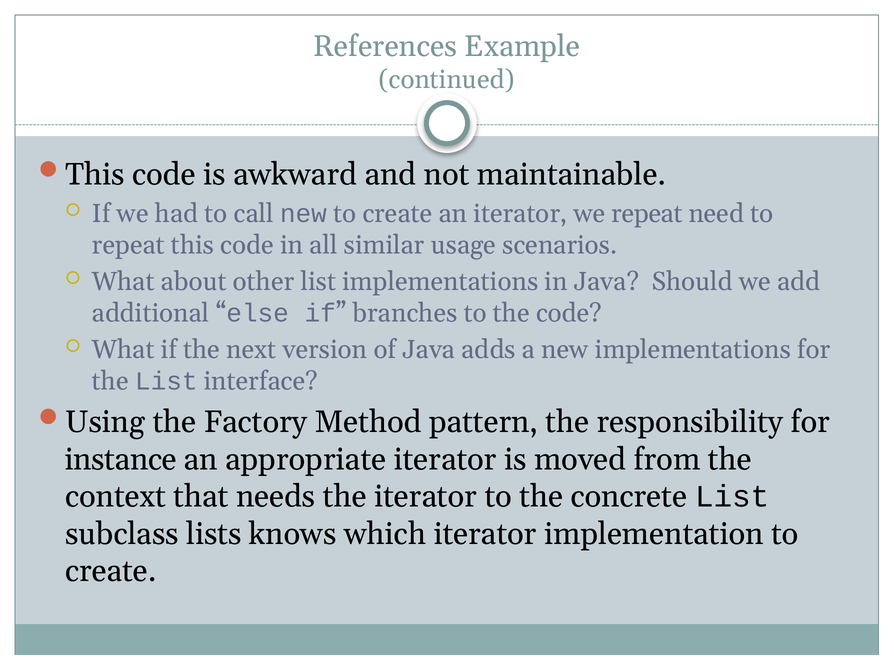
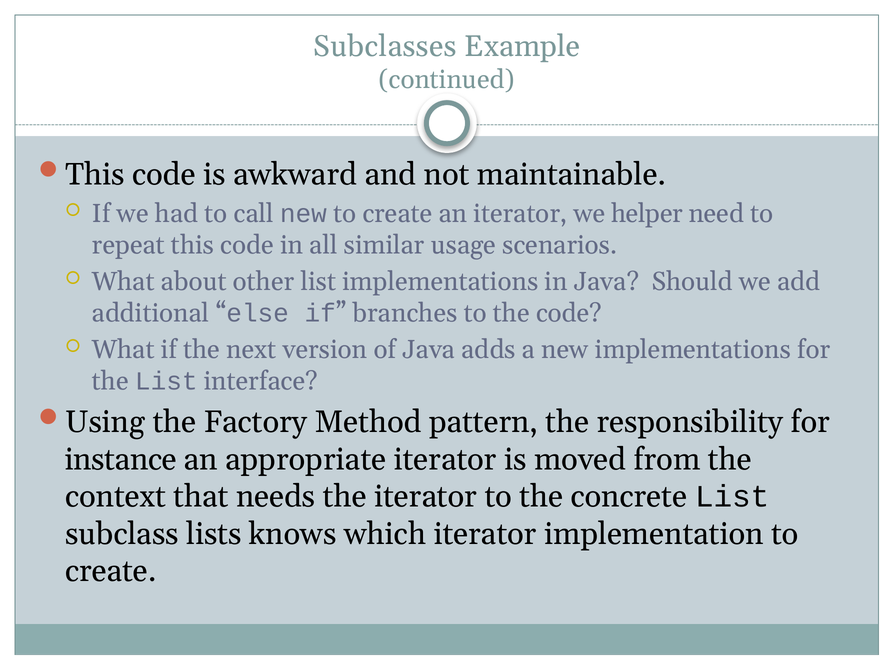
References: References -> Subclasses (385, 47)
we repeat: repeat -> helper (647, 214)
